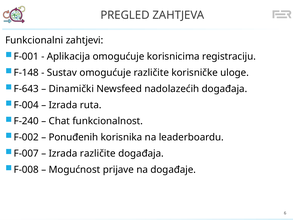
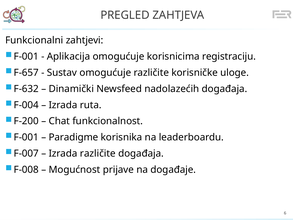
F-148: F-148 -> F-657 (26, 73)
F-643: F-643 -> F-632 (26, 89)
F-240: F-240 -> F-200 (26, 121)
F-002: F-002 -> F-001 (26, 137)
Ponuđenih: Ponuđenih -> Paradigme (73, 137)
